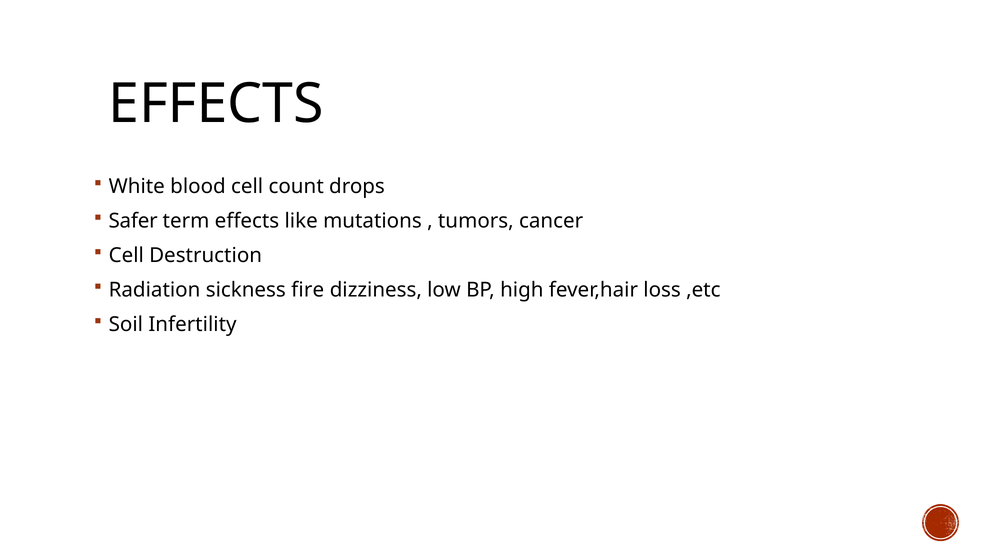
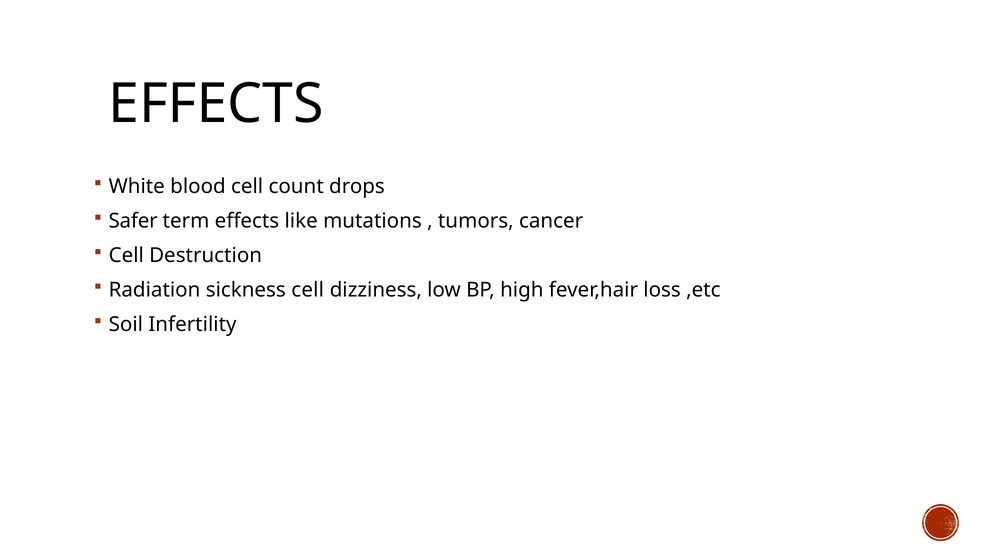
sickness fire: fire -> cell (308, 290)
